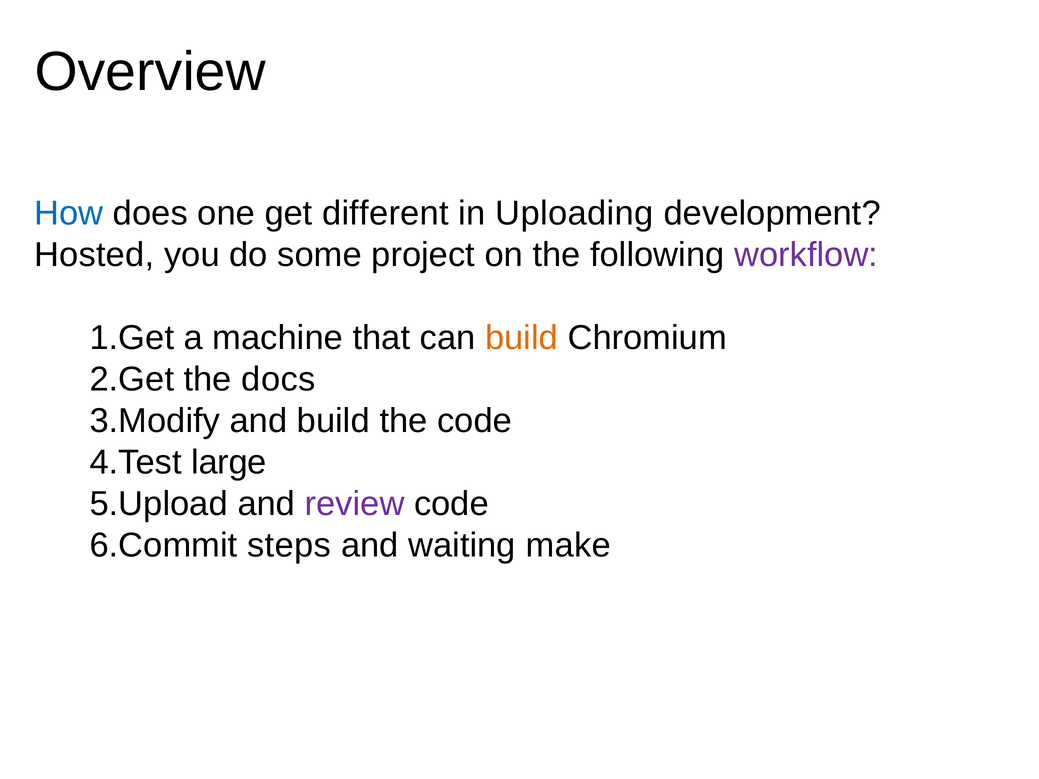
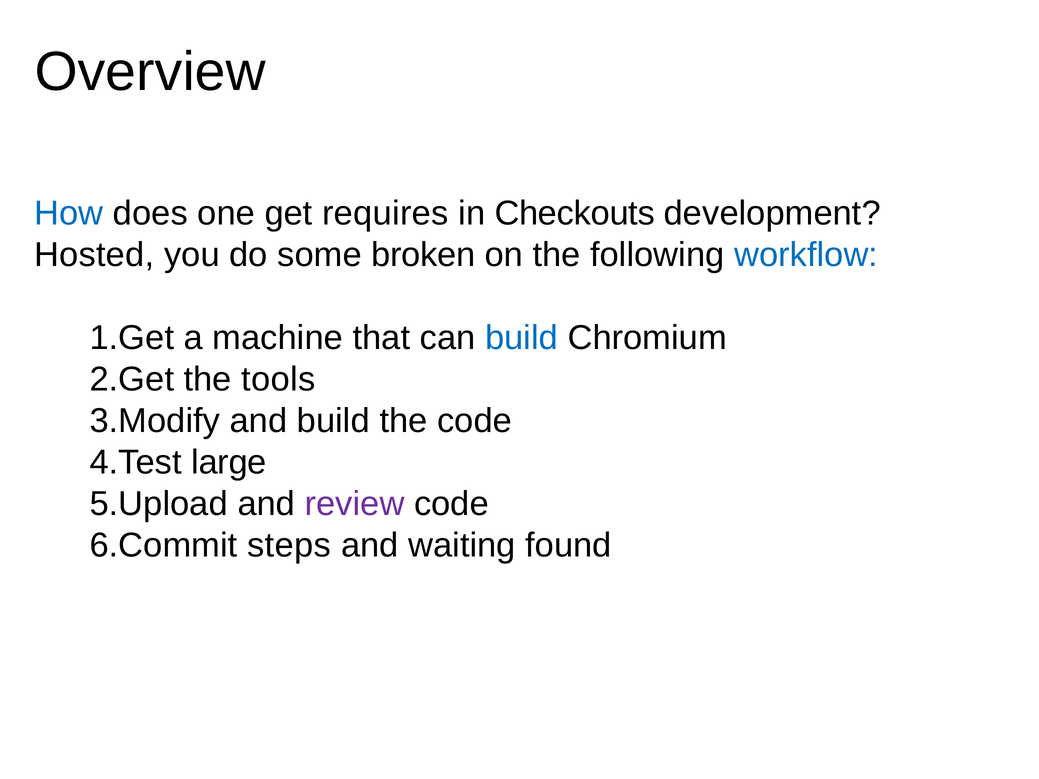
different: different -> requires (385, 213)
Uploading: Uploading -> Checkouts (575, 213)
project: project -> broken (423, 255)
workflow colour: purple -> blue (806, 255)
build colour: orange -> blue (521, 338)
docs: docs -> tools (278, 379)
make: make -> found (568, 546)
